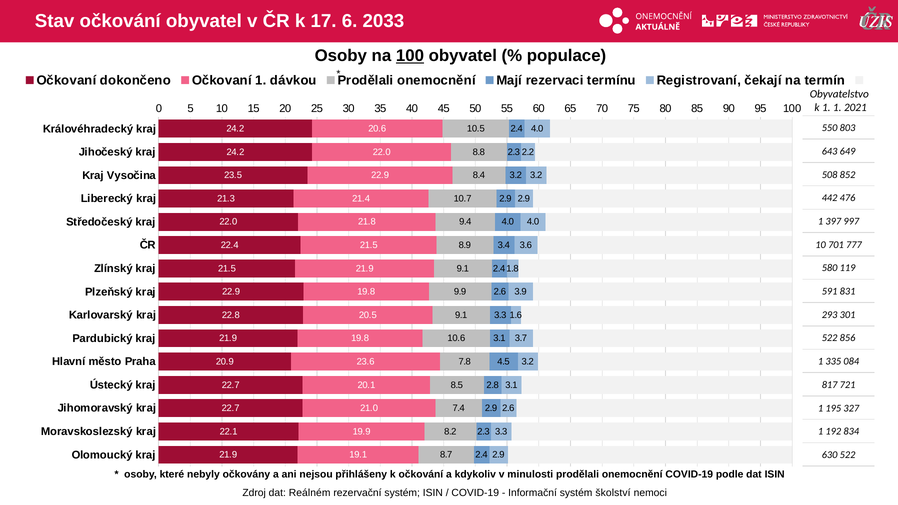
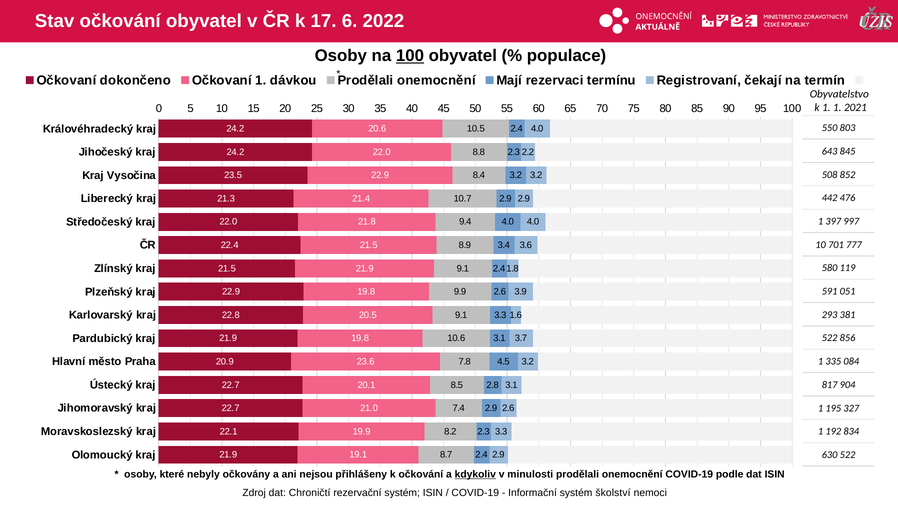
2033: 2033 -> 2022 (383, 21)
649: 649 -> 845 (848, 151)
831: 831 -> 051 (848, 291)
301: 301 -> 381 (848, 315)
721: 721 -> 904 (848, 385)
kdykoliv underline: none -> present (475, 475)
Reálném: Reálném -> Chroničtí (310, 493)
